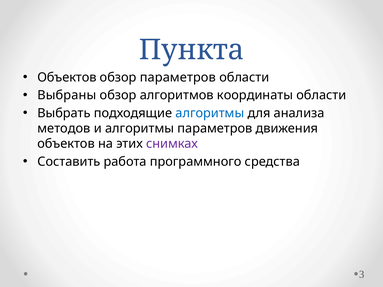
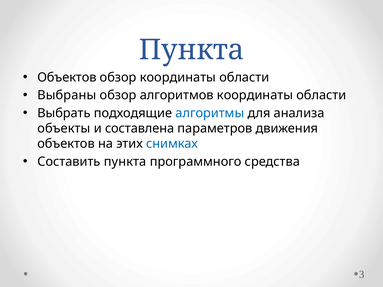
обзор параметров: параметров -> координаты (178, 77)
методов: методов -> объекты (64, 129)
и алгоритмы: алгоритмы -> составлена (140, 129)
снимках colour: purple -> blue (172, 144)
Составить работа: работа -> пункта (125, 162)
